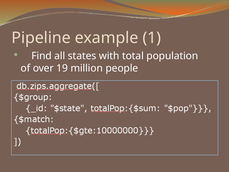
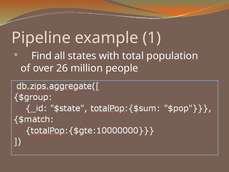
19: 19 -> 26 (62, 68)
